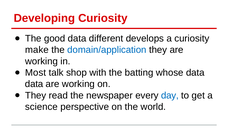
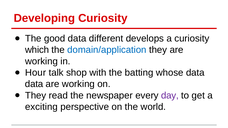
make: make -> which (37, 50)
Most: Most -> Hour (36, 73)
day colour: blue -> purple (170, 96)
science: science -> exciting (41, 107)
